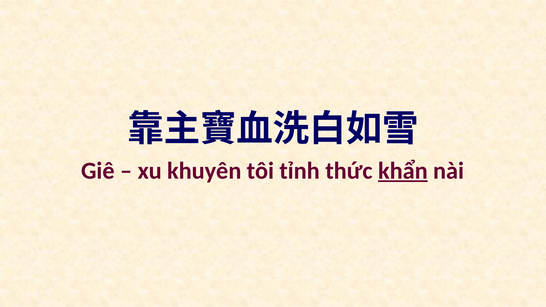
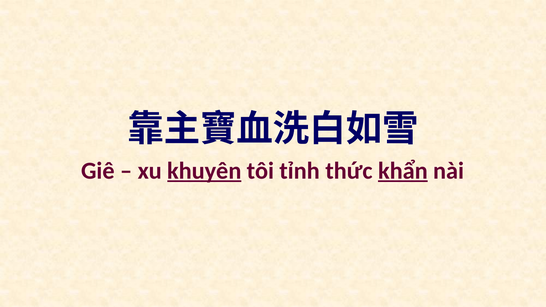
khuyên underline: none -> present (204, 171)
